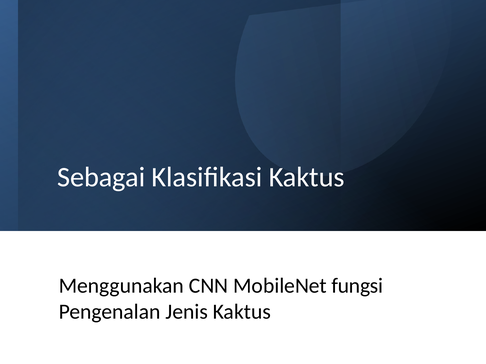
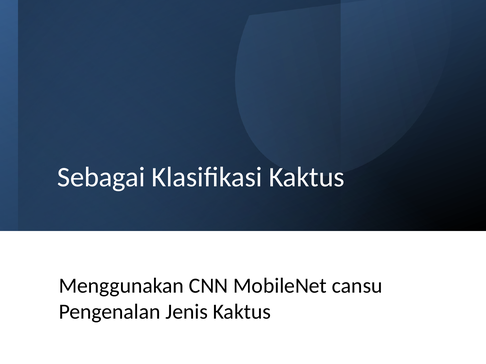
fungsi: fungsi -> cansu (357, 286)
